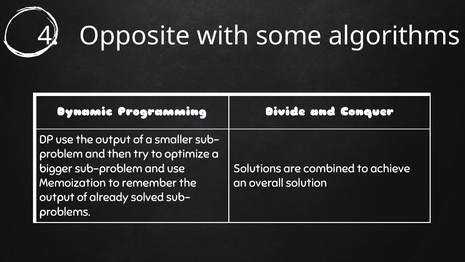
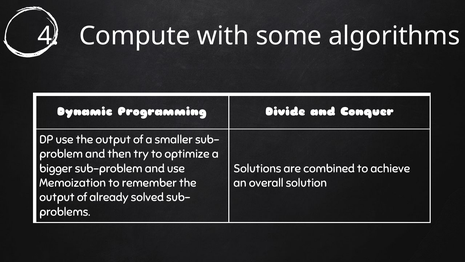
Opposite: Opposite -> Compute (135, 36)
